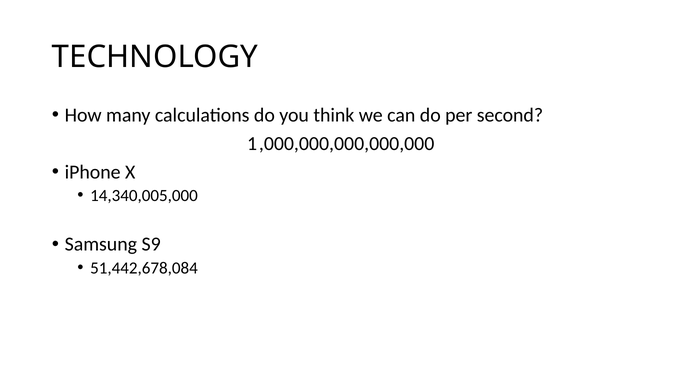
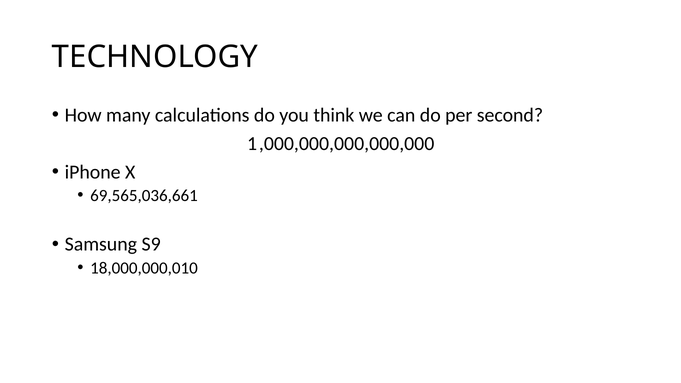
14,340,005,000: 14,340,005,000 -> 69,565,036,661 (144, 196)
51,442,678,084: 51,442,678,084 -> 18,000,000,010 (144, 268)
